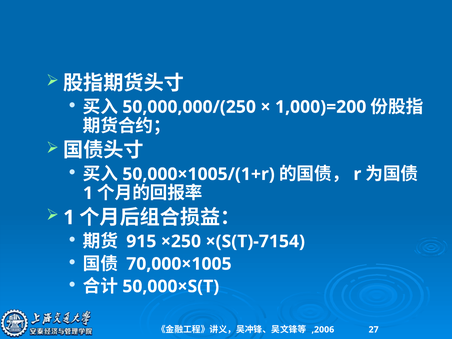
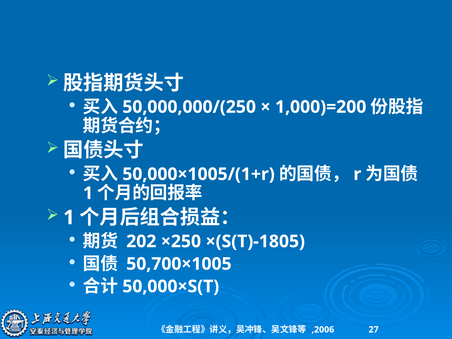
915: 915 -> 202 (141, 241)
×(S(T)-7154: ×(S(T)-7154 -> ×(S(T)-1805 (255, 241)
70,000×1005: 70,000×1005 -> 50,700×1005 (179, 264)
